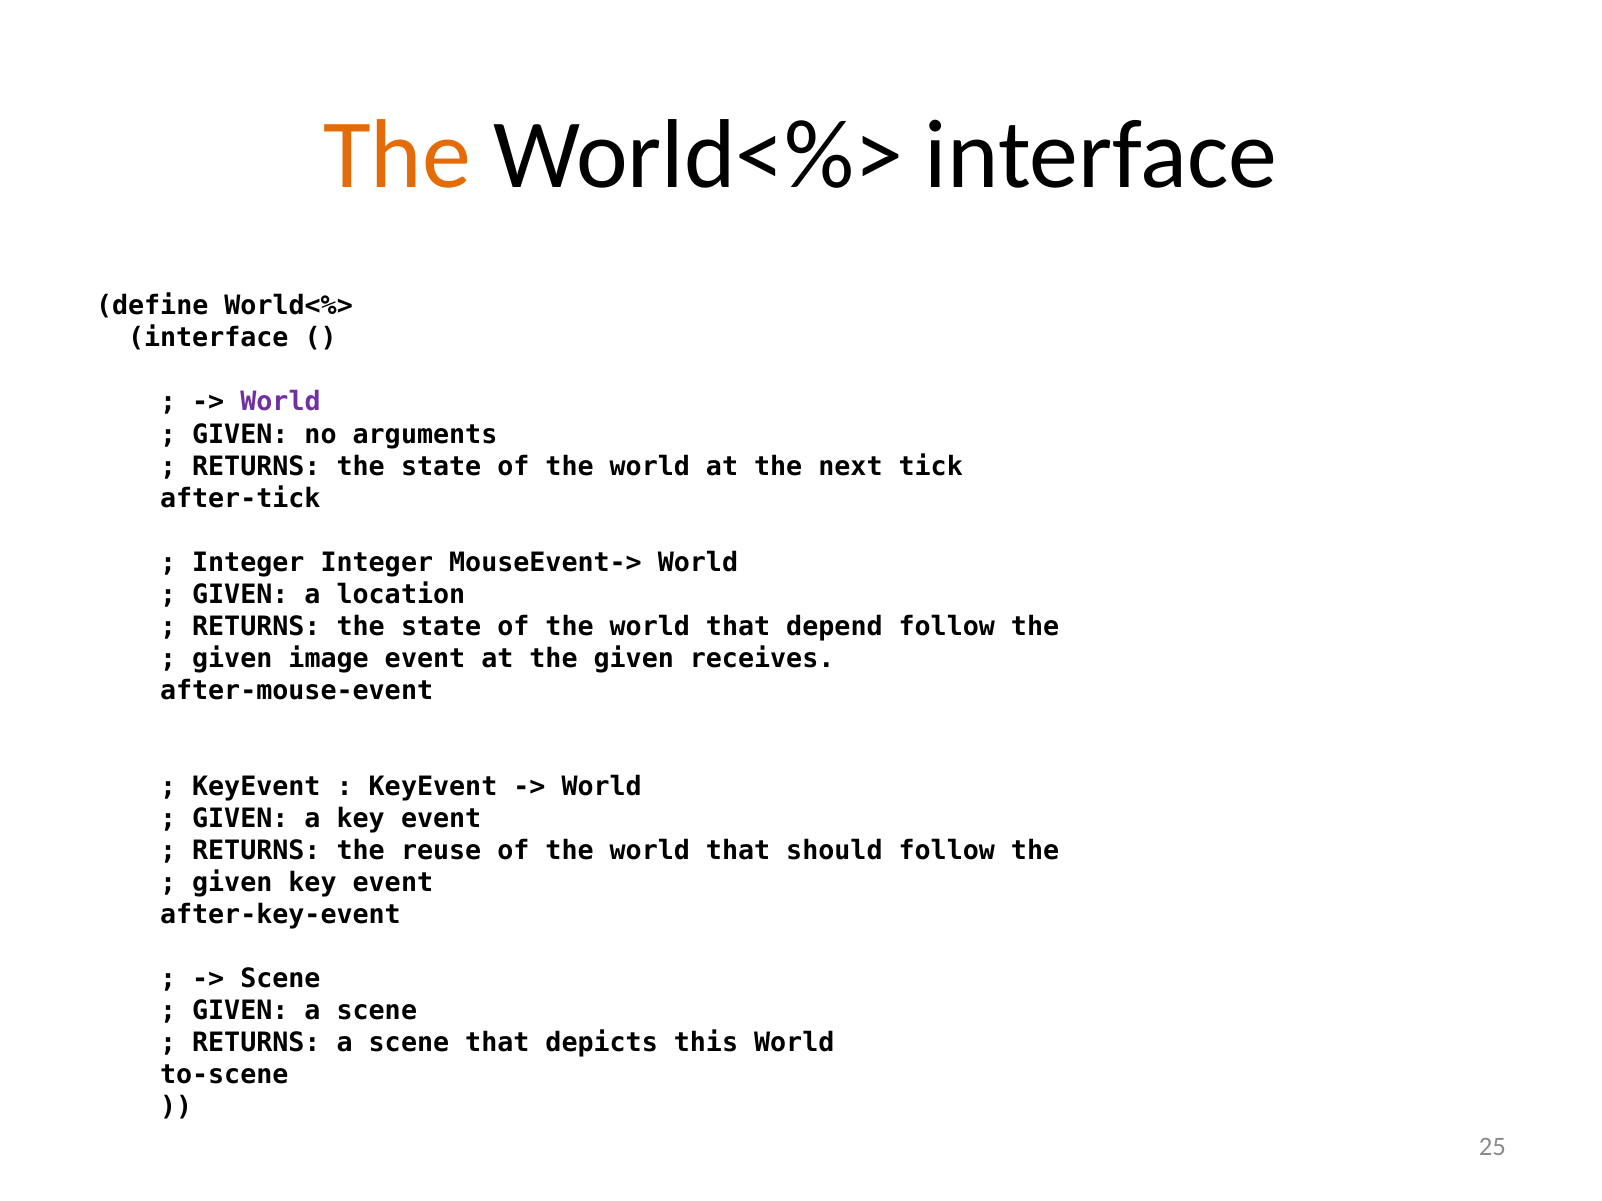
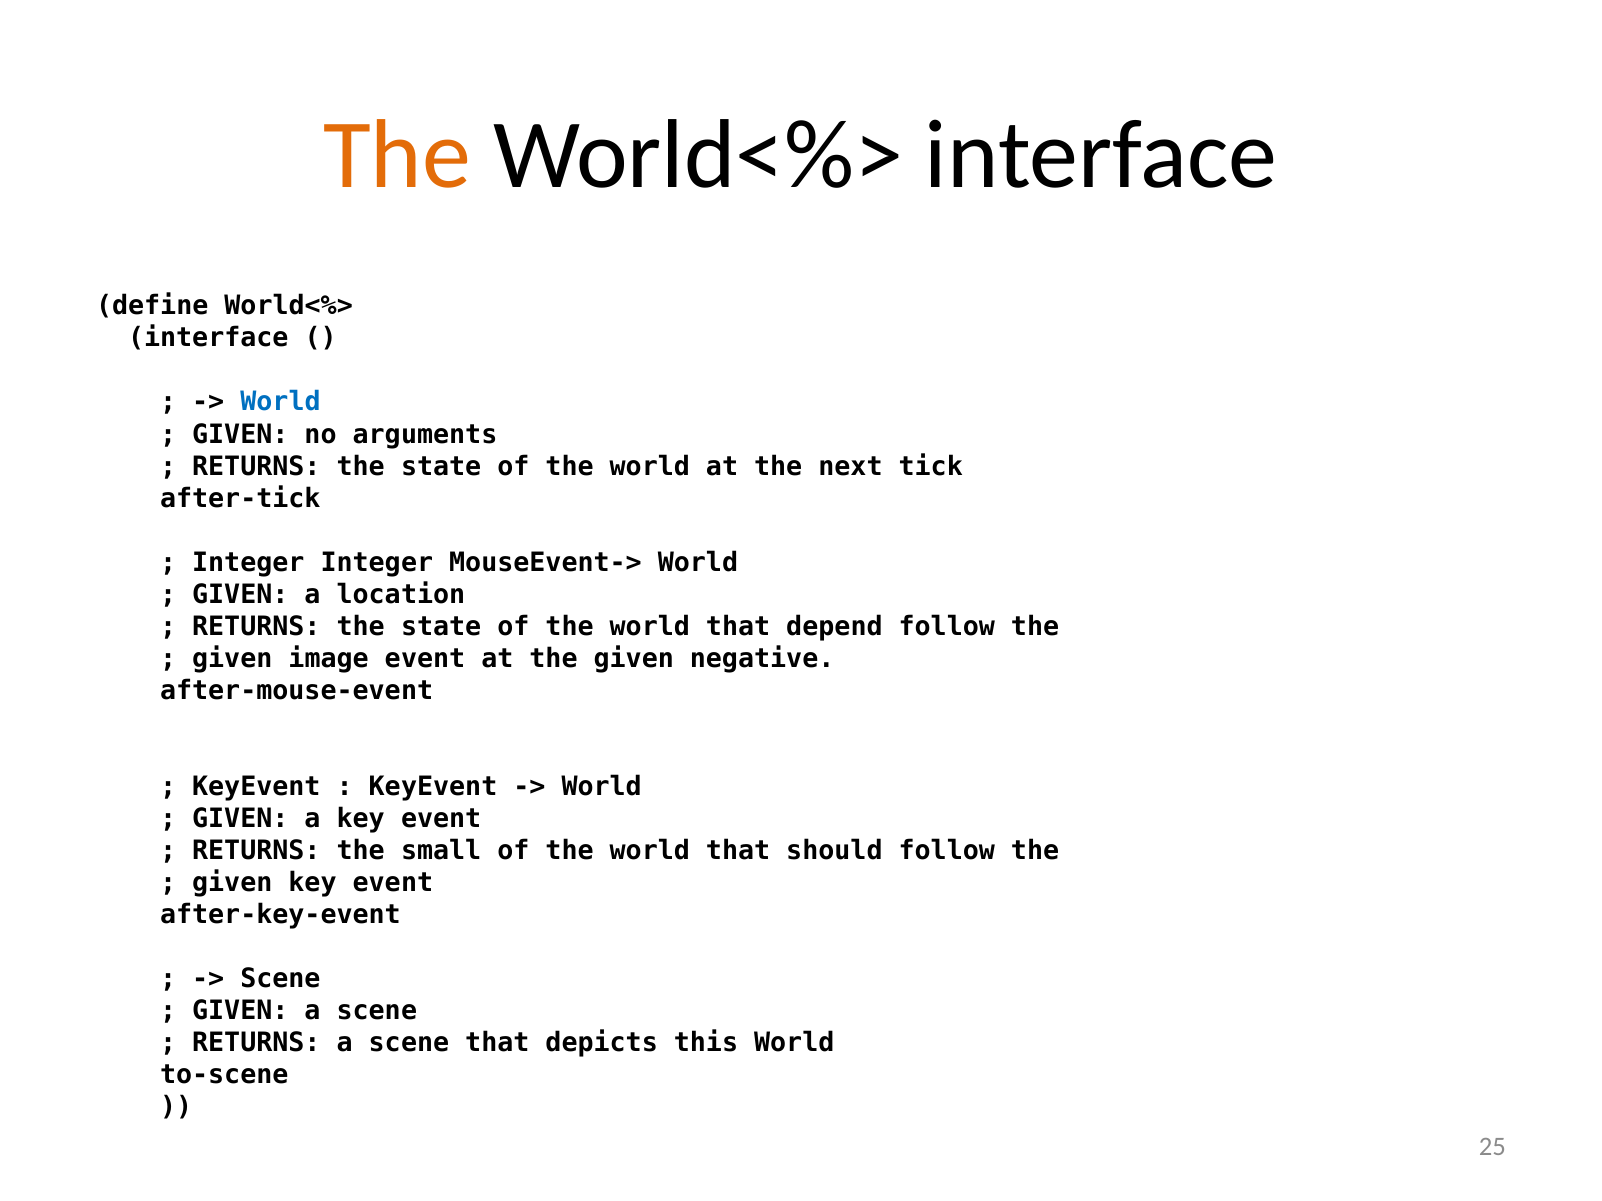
World colour: purple -> blue (281, 402)
receives: receives -> negative (762, 659)
reuse: reuse -> small (441, 851)
